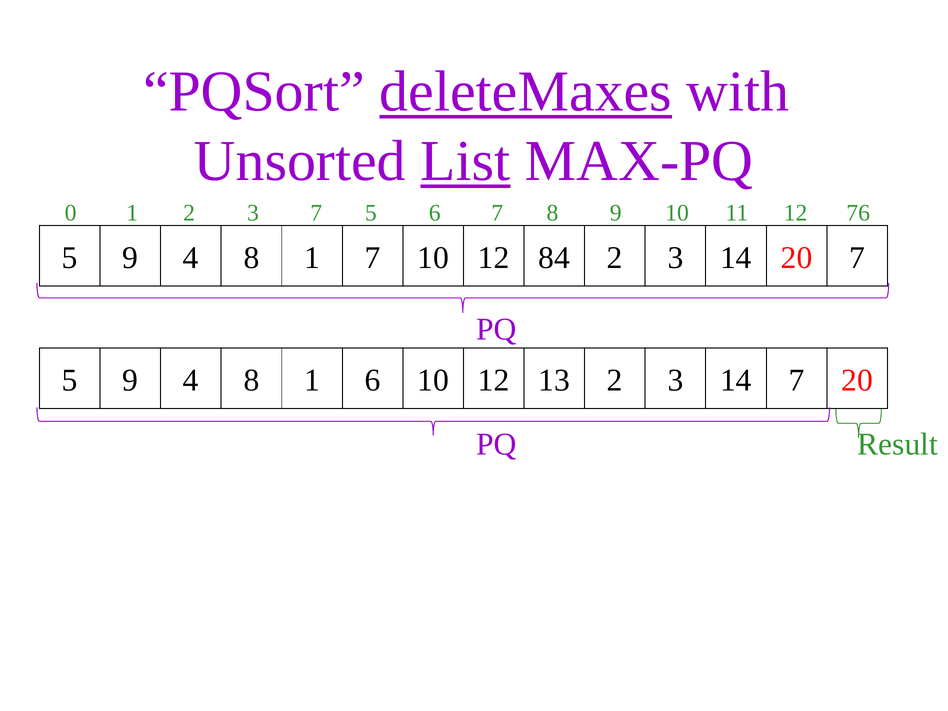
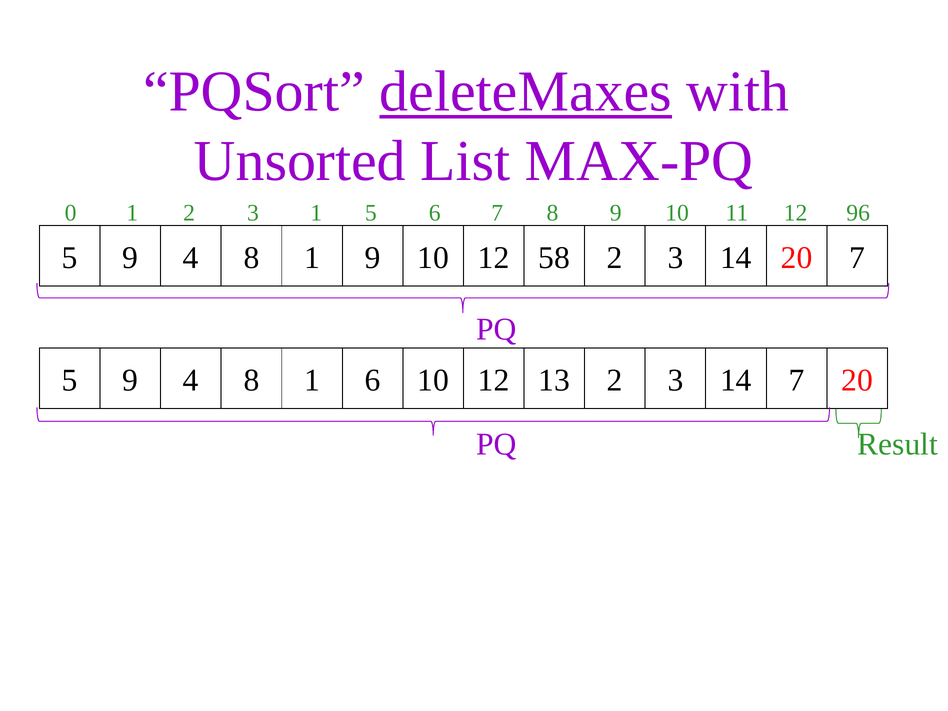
List underline: present -> none (465, 161)
3 7: 7 -> 1 (316, 213)
76: 76 -> 96 (858, 213)
1 7: 7 -> 9 (373, 258)
84: 84 -> 58 (554, 258)
